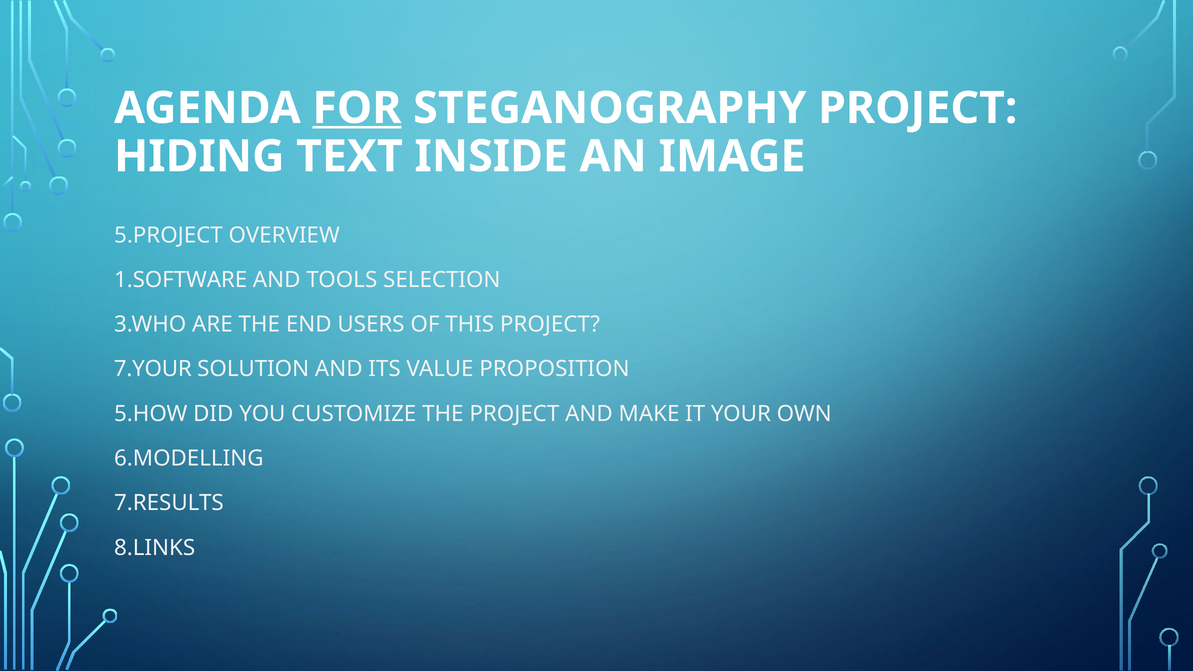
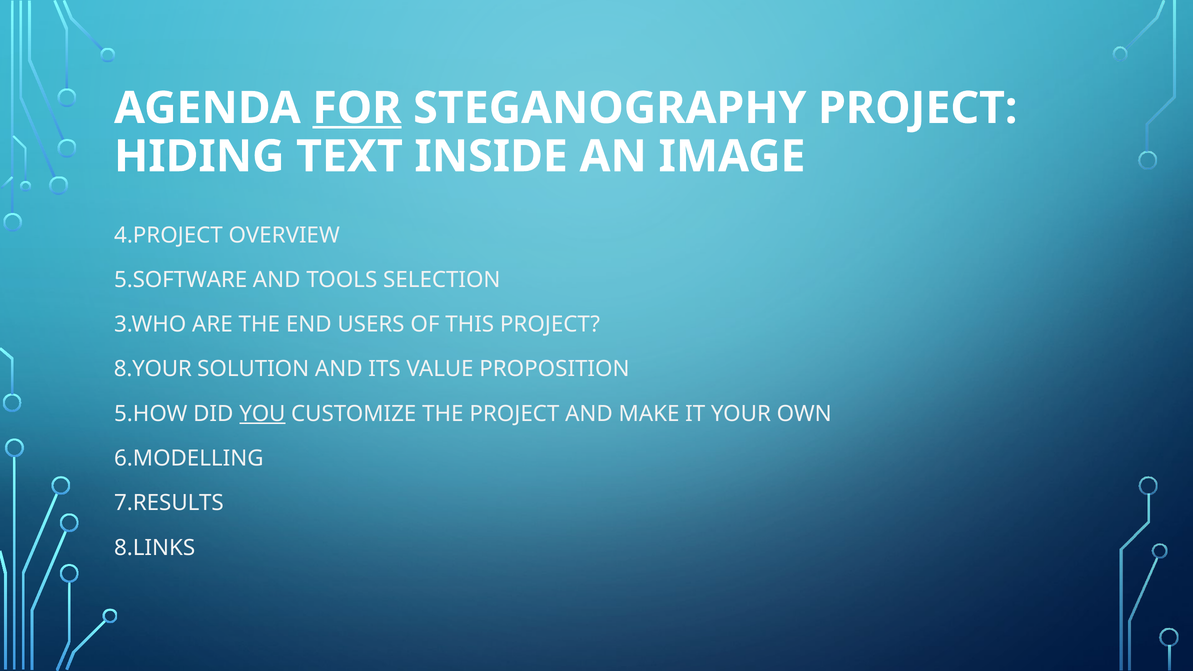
5.PROJECT: 5.PROJECT -> 4.PROJECT (168, 235)
1.SOFTWARE: 1.SOFTWARE -> 5.SOFTWARE (181, 280)
7.YOUR: 7.YOUR -> 8.YOUR (153, 369)
YOU underline: none -> present (262, 414)
